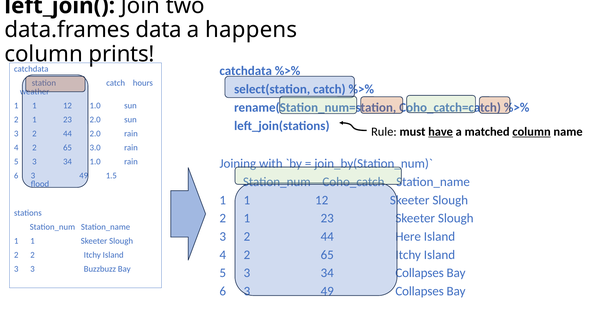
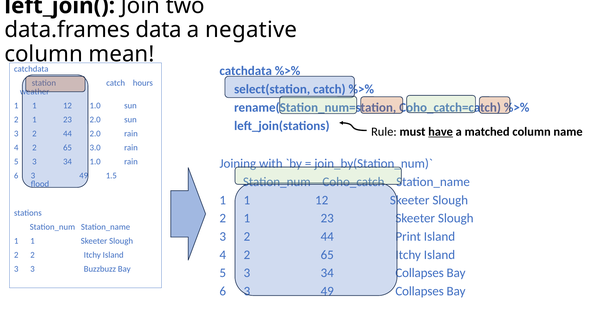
happens: happens -> negative (251, 30)
prints: prints -> mean (121, 54)
column underline: present -> none (532, 132)
Here: Here -> Print (408, 236)
